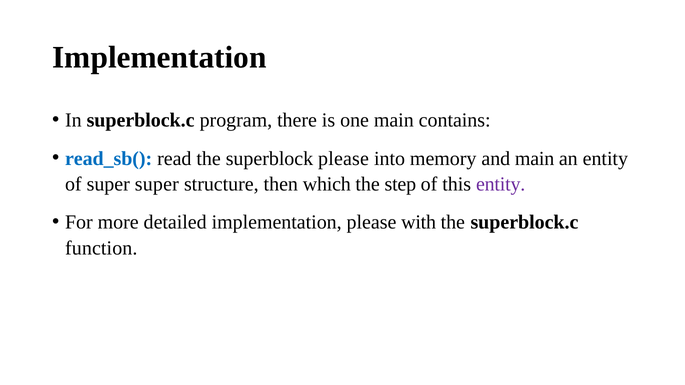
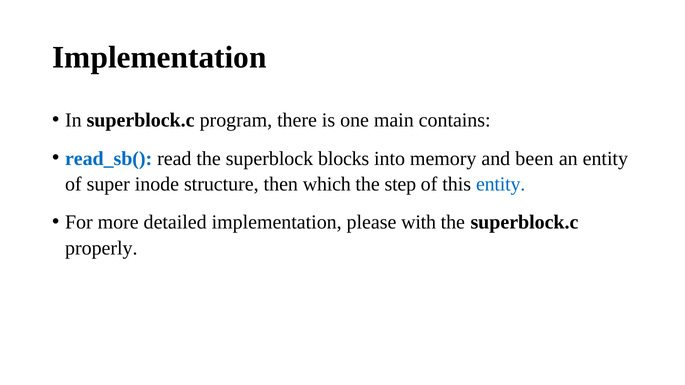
superblock please: please -> blocks (344, 159)
and main: main -> been (534, 159)
super super: super -> inode (157, 184)
entity colour: purple -> blue (501, 184)
function: function -> properly (101, 248)
